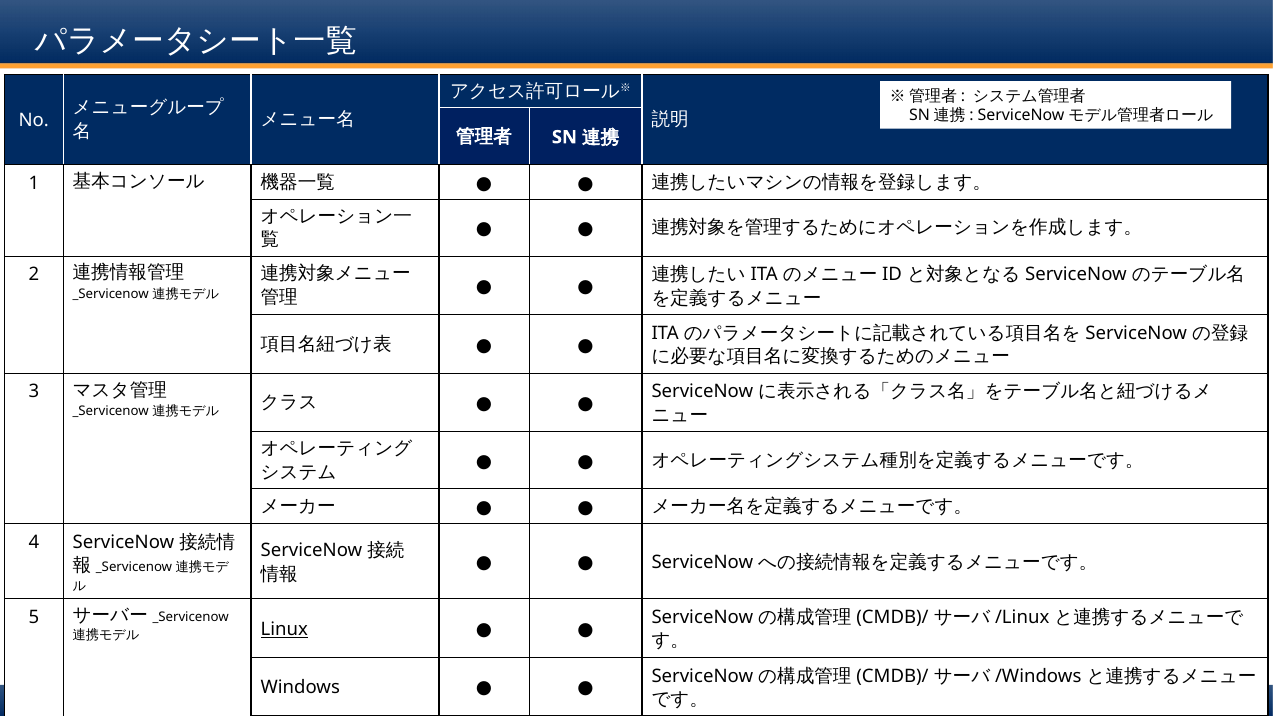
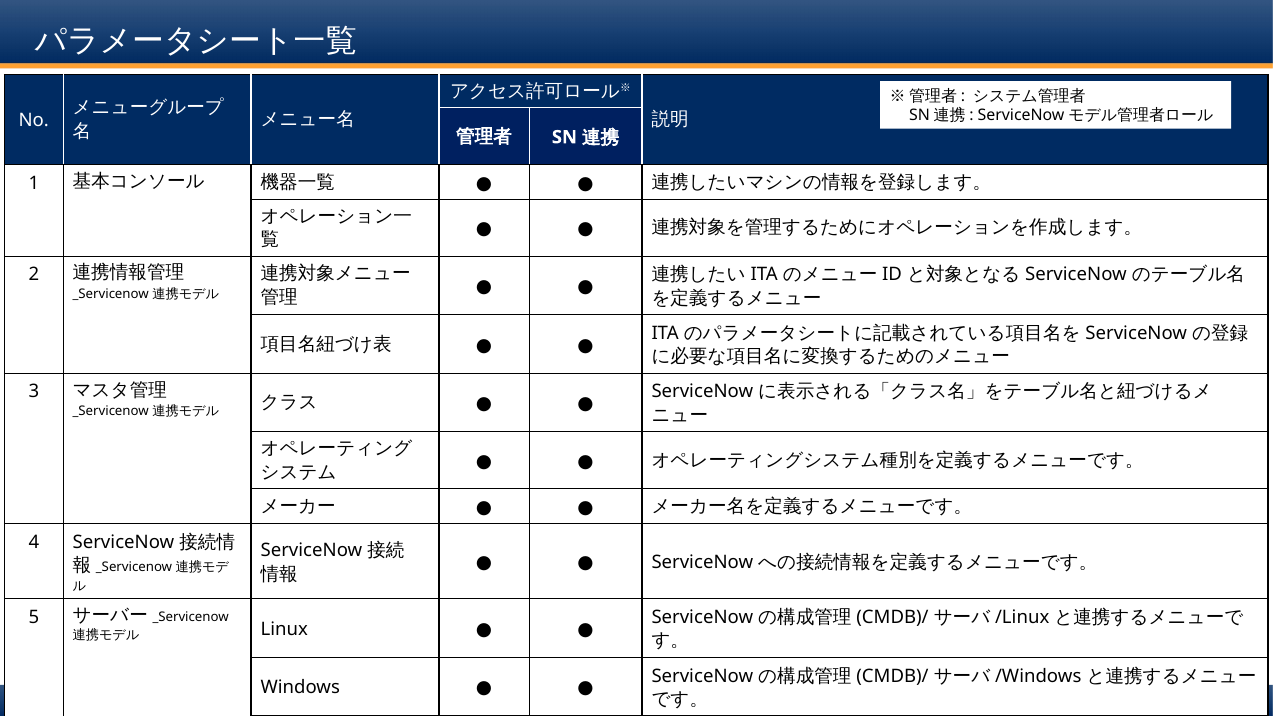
Linux underline: present -> none (284, 629)
